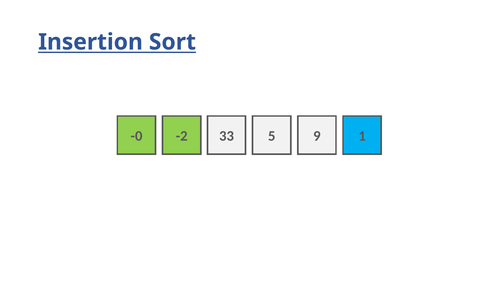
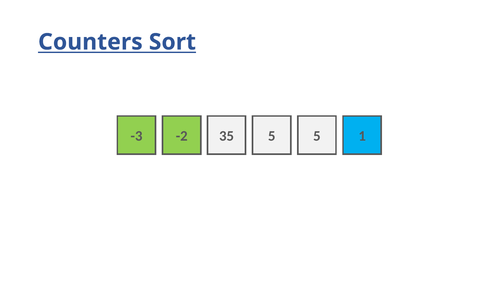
Insertion: Insertion -> Counters (90, 42)
-0: -0 -> -3 (136, 136)
33: 33 -> 35 (227, 136)
5 9: 9 -> 5 (317, 136)
